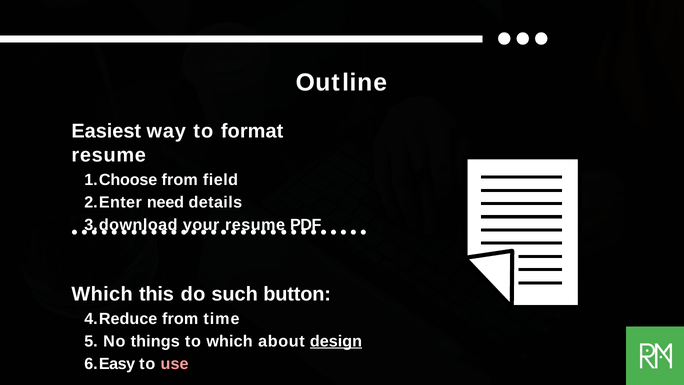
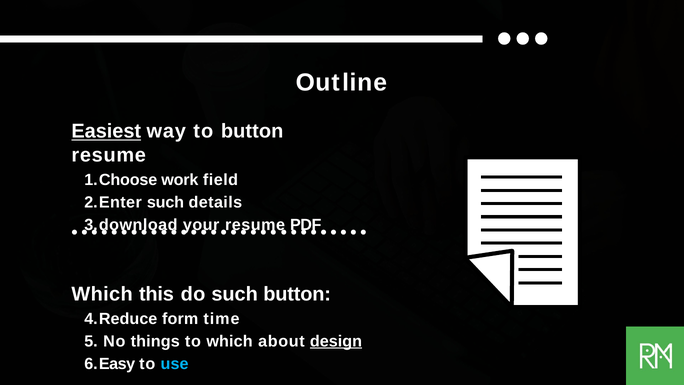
Easiest underline: none -> present (106, 131)
to format: format -> button (252, 131)
from: from -> work (180, 180)
need: need -> such (166, 202)
from: from -> form (180, 319)
use colour: pink -> light blue (175, 363)
